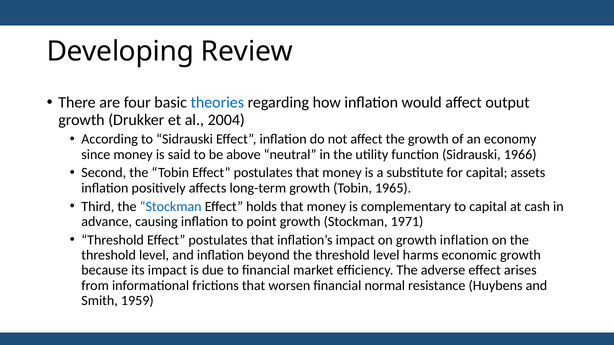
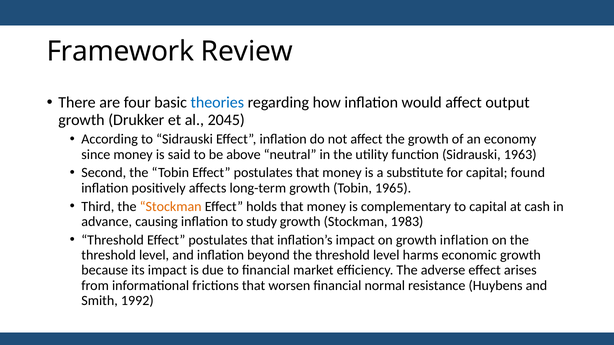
Developing: Developing -> Framework (120, 52)
2004: 2004 -> 2045 (226, 120)
1966: 1966 -> 1963 (520, 155)
assets: assets -> found (528, 173)
Stockman colour: blue -> orange (171, 207)
point: point -> study (262, 222)
1971: 1971 -> 1983 (407, 222)
1959: 1959 -> 1992 (137, 301)
